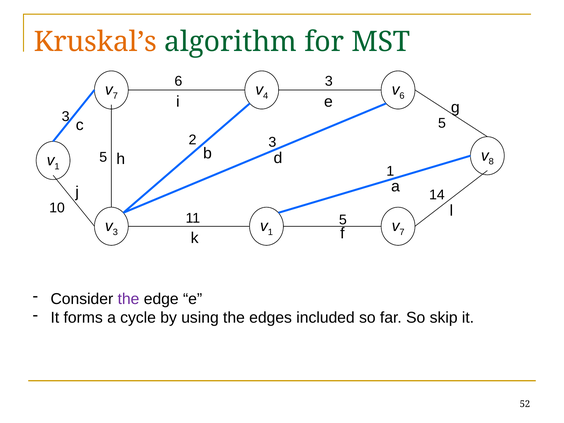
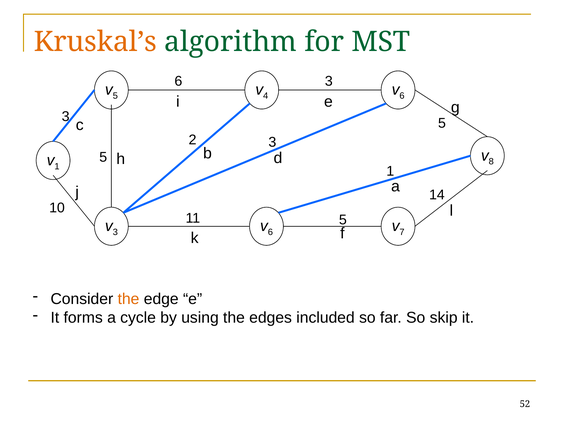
7: 7 -> 5 (115, 96)
1: 1 -> 6 (270, 232)
the colour: purple -> orange (128, 299)
